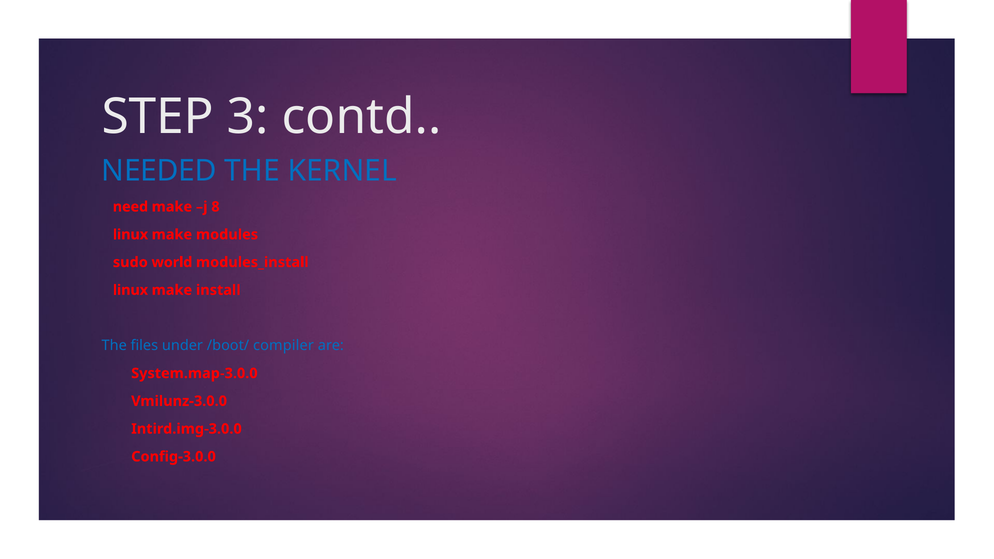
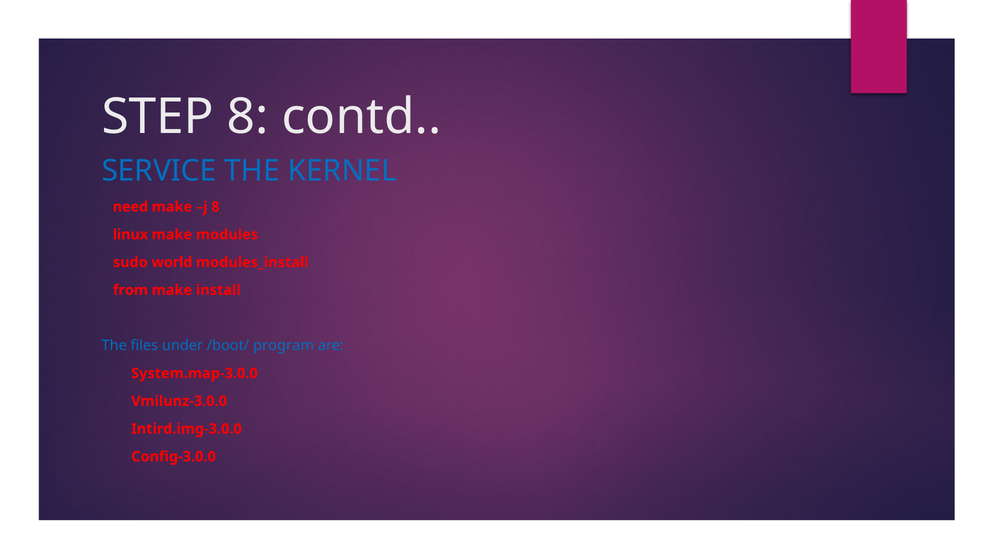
STEP 3: 3 -> 8 (248, 117)
NEEDED: NEEDED -> SERVICE (159, 171)
linux: linux -> from (130, 290)
compiler: compiler -> program (284, 346)
